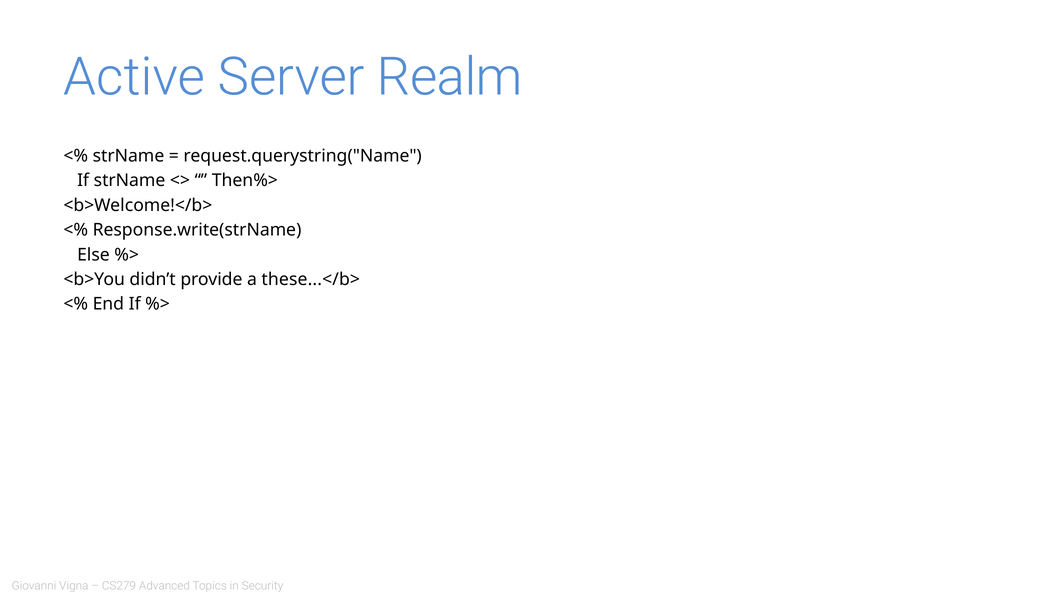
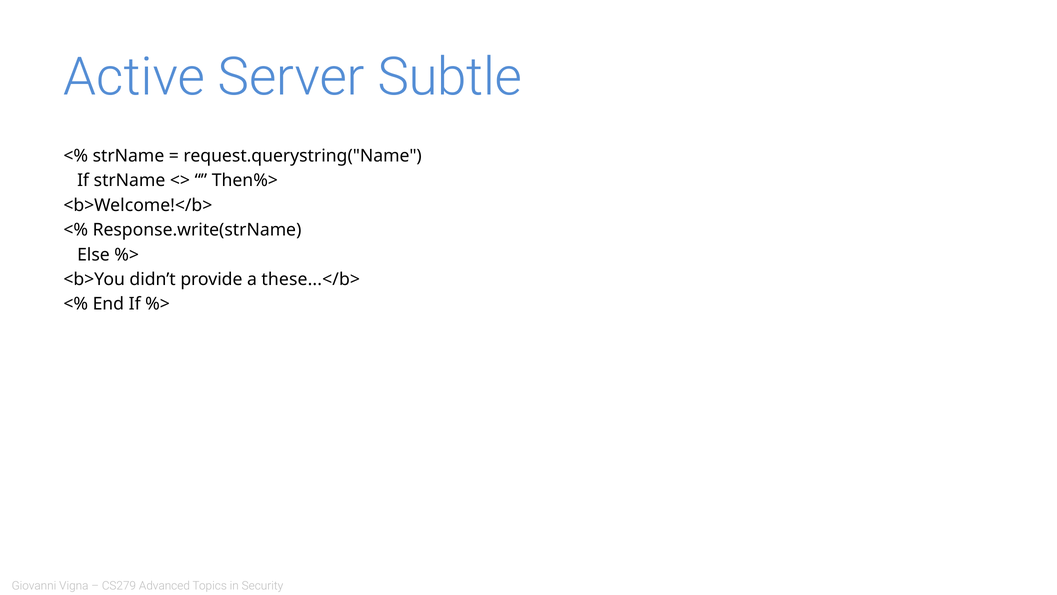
Realm: Realm -> Subtle (450, 77)
